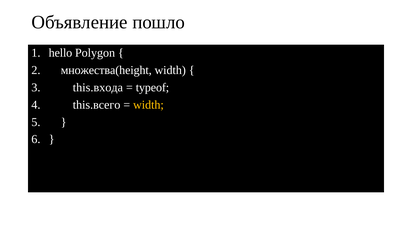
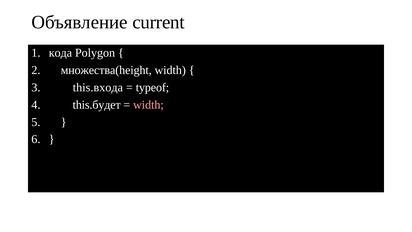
пошло: пошло -> current (159, 22)
hello: hello -> кода (60, 53)
this.всего: this.всего -> this.будет (97, 105)
width colour: yellow -> pink (148, 105)
